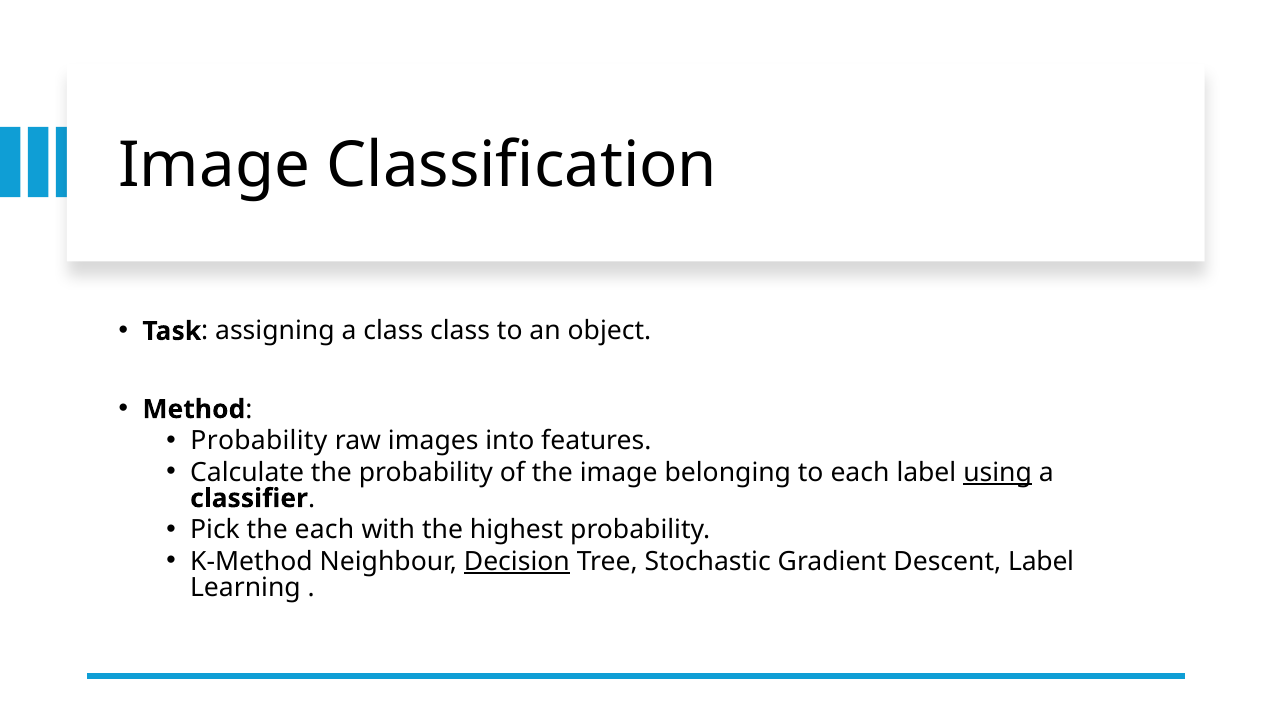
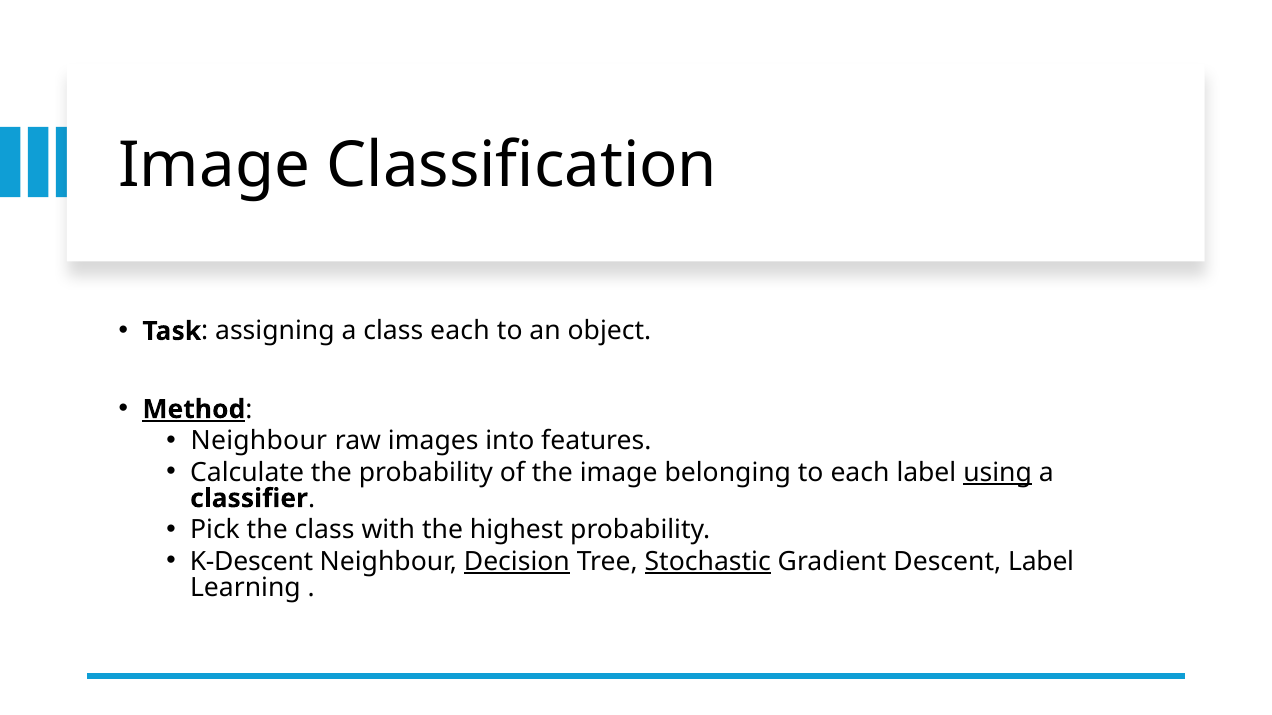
class class: class -> each (460, 331)
Method underline: none -> present (194, 410)
Probability: Probability -> Neighbour (259, 441)
the each: each -> class (325, 530)
K-Method: K-Method -> K-Descent (252, 562)
Stochastic underline: none -> present (708, 562)
